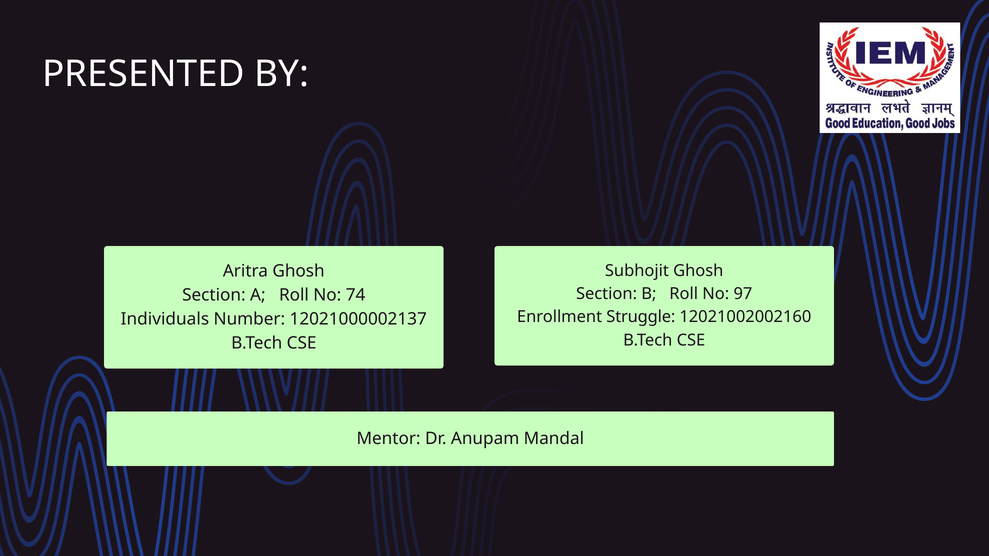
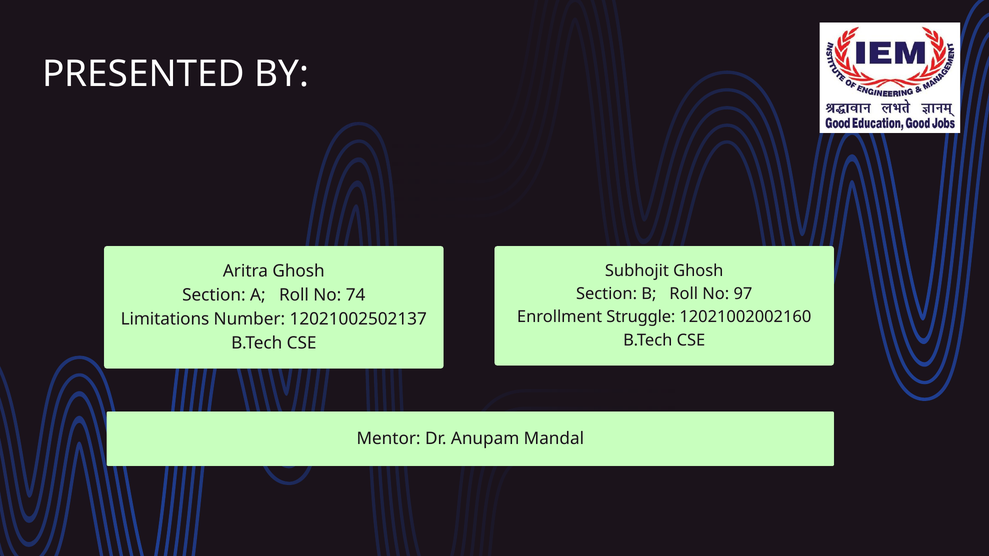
Individuals: Individuals -> Limitations (165, 319)
12021000002137: 12021000002137 -> 12021002502137 (358, 319)
